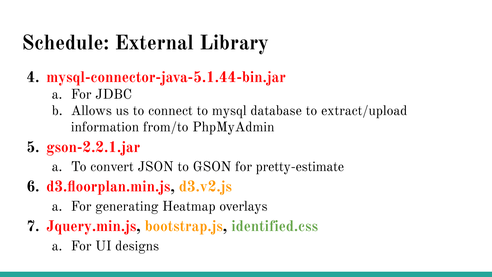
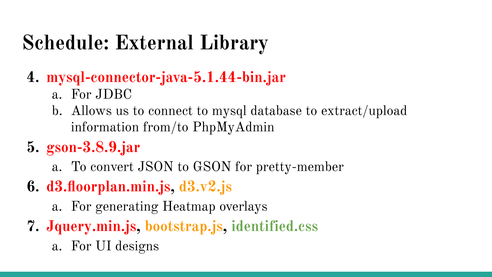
gson-2.2.1.jar: gson-2.2.1.jar -> gson-3.8.9.jar (93, 147)
pretty-estimate: pretty-estimate -> pretty-member (300, 167)
